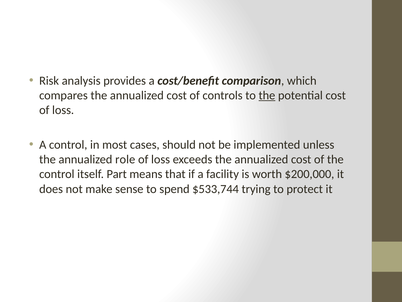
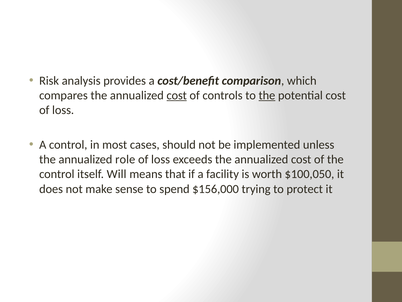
cost underline: none -> present (177, 95)
Part: Part -> Will (117, 174)
$200,000: $200,000 -> $100,050 (310, 174)
$533,744: $533,744 -> $156,000 (216, 189)
